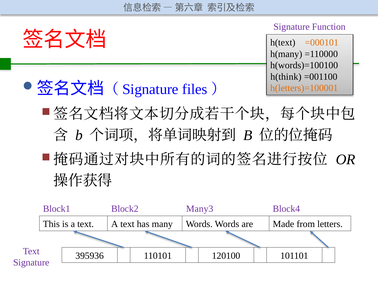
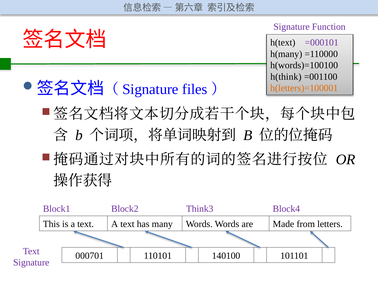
=000101 colour: orange -> purple (322, 43)
Many3: Many3 -> Think3 (200, 208)
395936: 395936 -> 000701 (90, 255)
120100: 120100 -> 140100 (226, 255)
